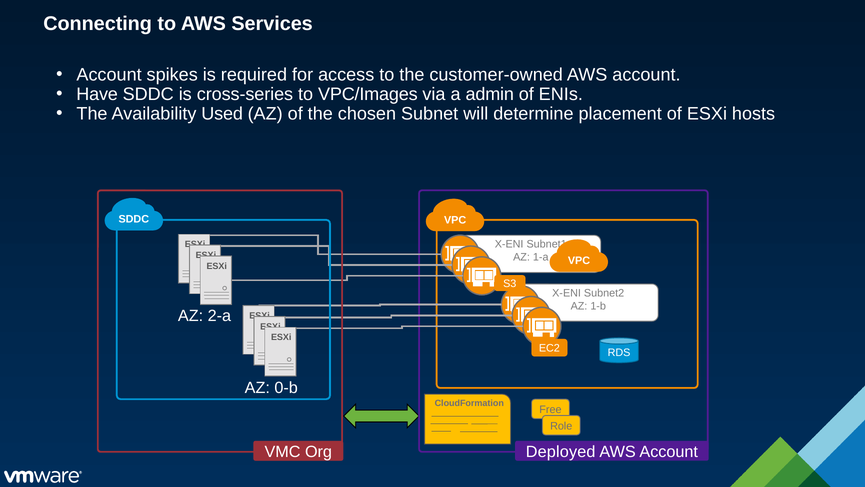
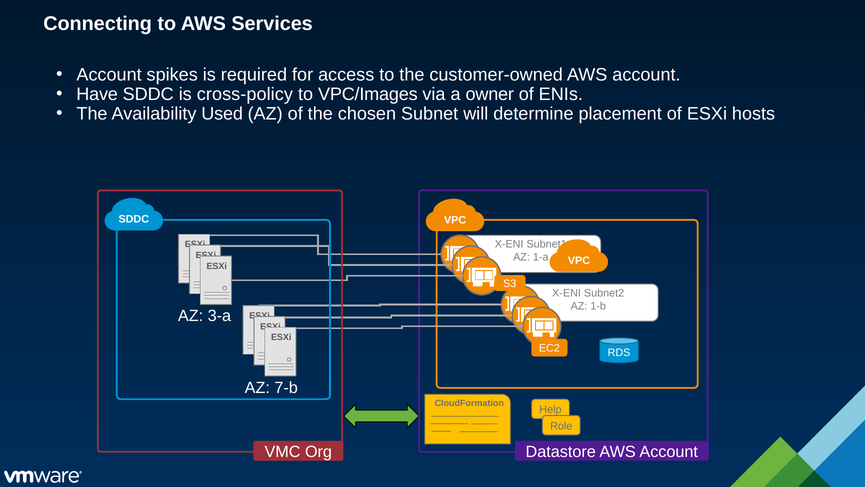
cross-series: cross-series -> cross-policy (245, 94)
admin: admin -> owner (490, 94)
2-a: 2-a -> 3-a (219, 316)
0-b: 0-b -> 7-b (286, 388)
Free: Free -> Help (550, 409)
Deployed: Deployed -> Datastore (561, 452)
